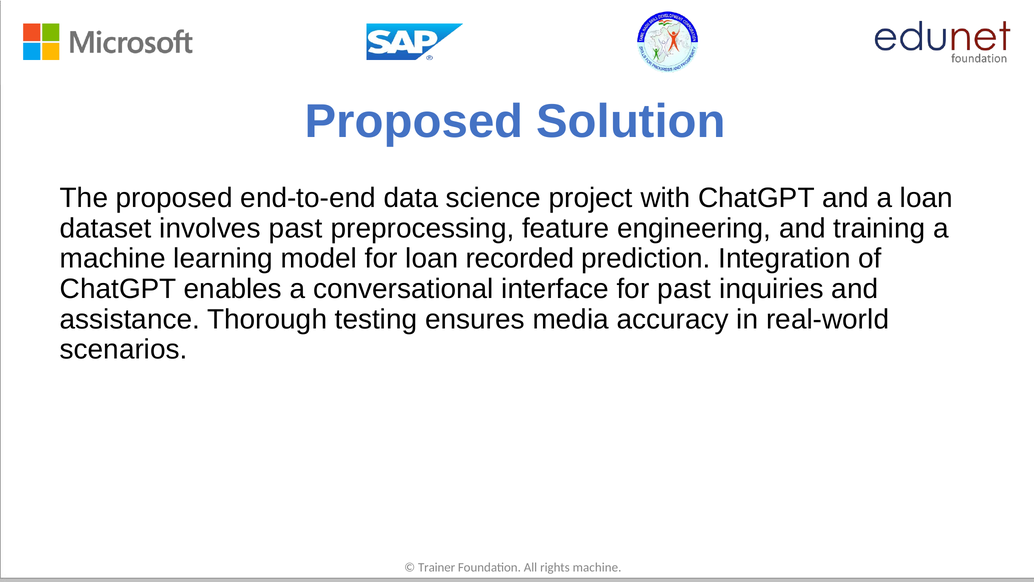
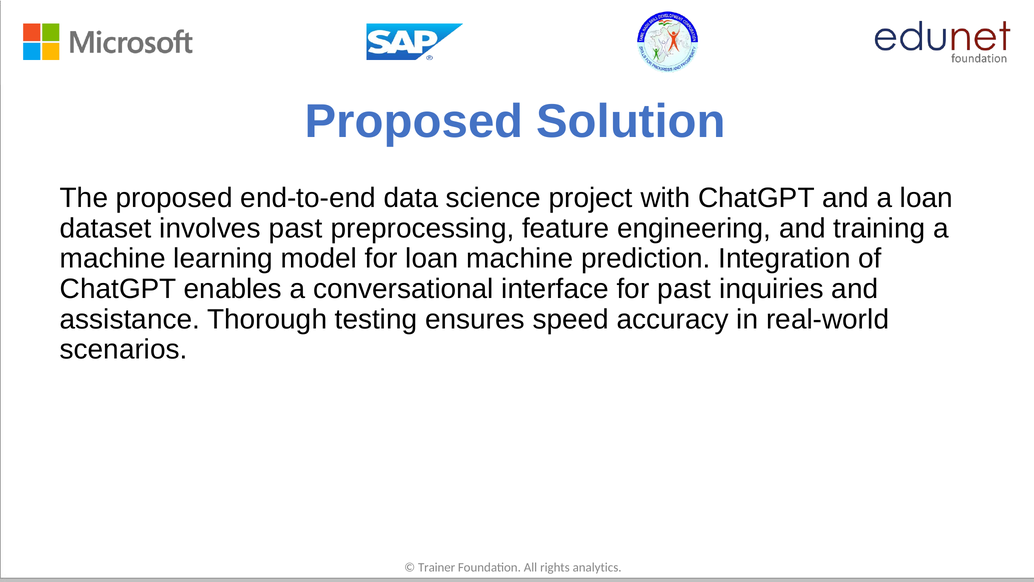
loan recorded: recorded -> machine (520, 258)
media: media -> speed (571, 319)
rights machine: machine -> analytics (597, 567)
